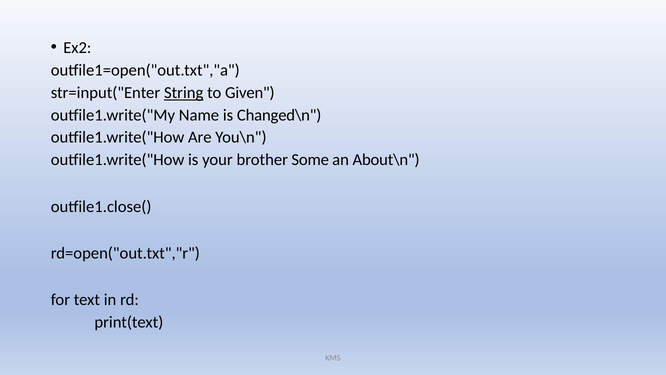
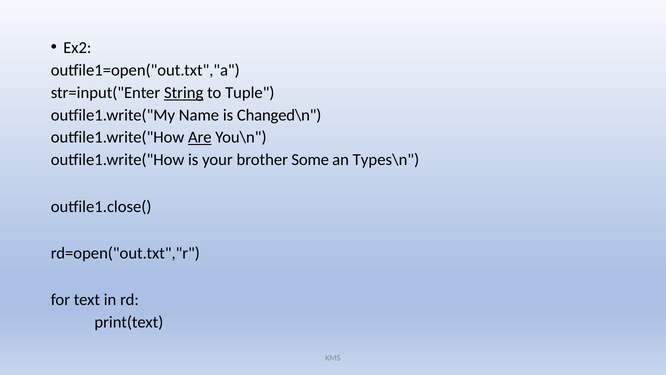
Given: Given -> Tuple (250, 93)
Are underline: none -> present (200, 137)
About\n: About\n -> Types\n (386, 160)
